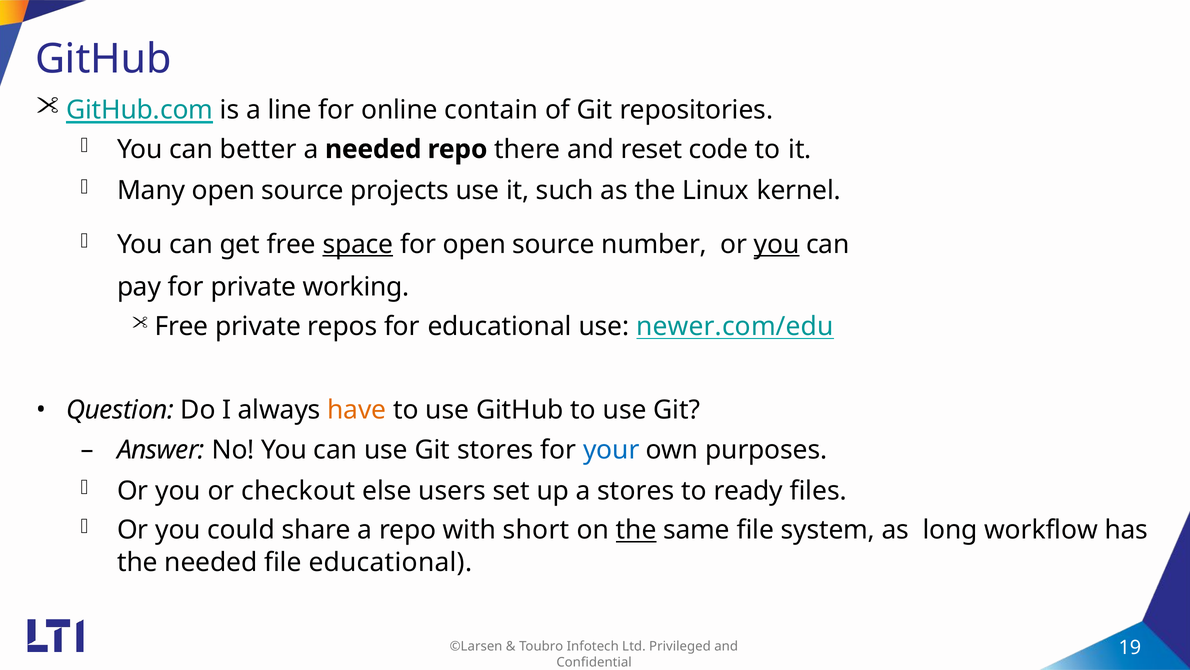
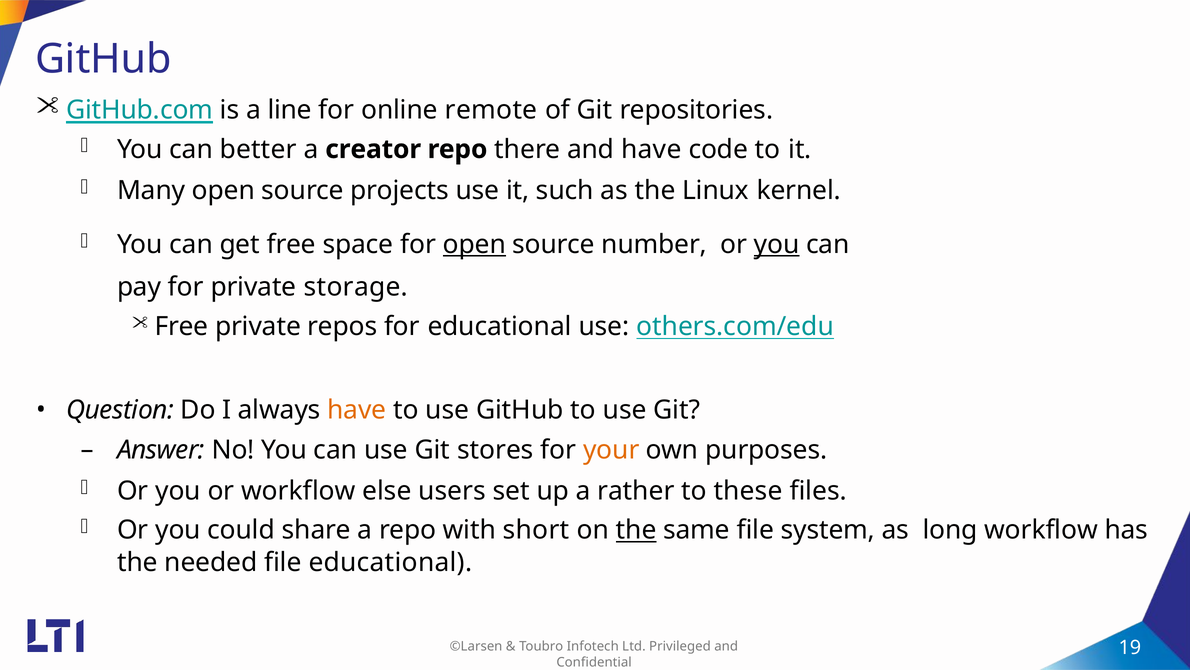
contain: contain -> remote (491, 110)
a needed: needed -> creator (373, 149)
and reset: reset -> have (651, 149)
space underline: present -> none (358, 244)
open underline: none -> present (474, 244)
working: working -> storage (356, 287)
newer.com/edu: newer.com/edu -> others.com/edu (735, 326)
your colour: blue -> orange (611, 450)
or checkout: checkout -> workflow (298, 491)
a stores: stores -> rather (636, 491)
ready: ready -> these (748, 491)
